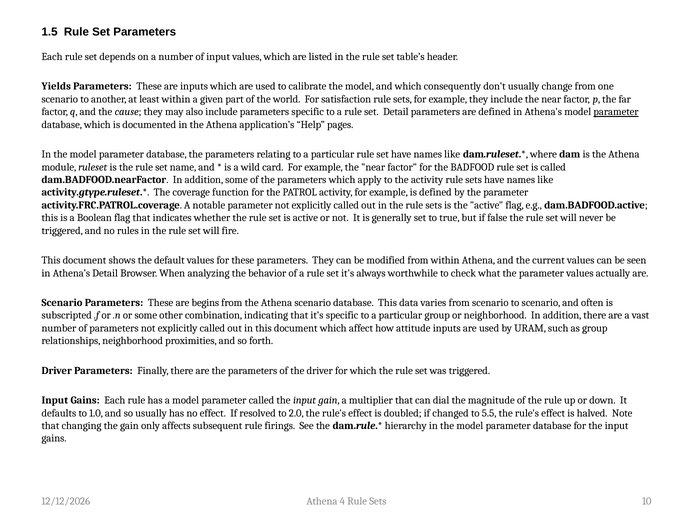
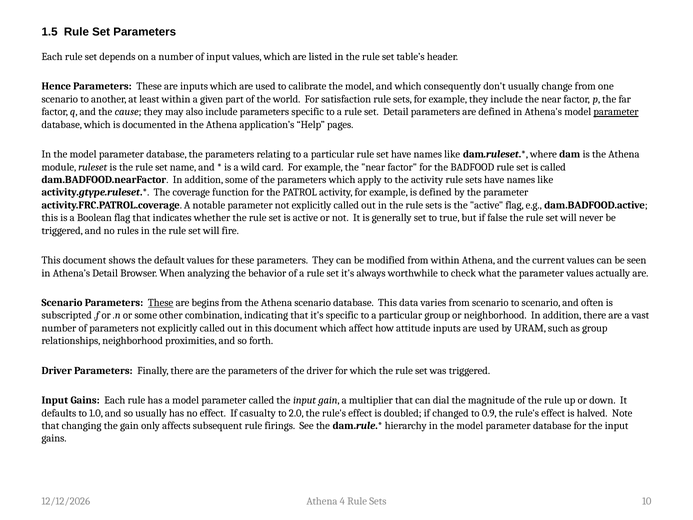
Yields: Yields -> Hence (56, 86)
These underline: none -> present (161, 303)
resolved: resolved -> casualty (258, 413)
5.5: 5.5 -> 0.9 (489, 413)
